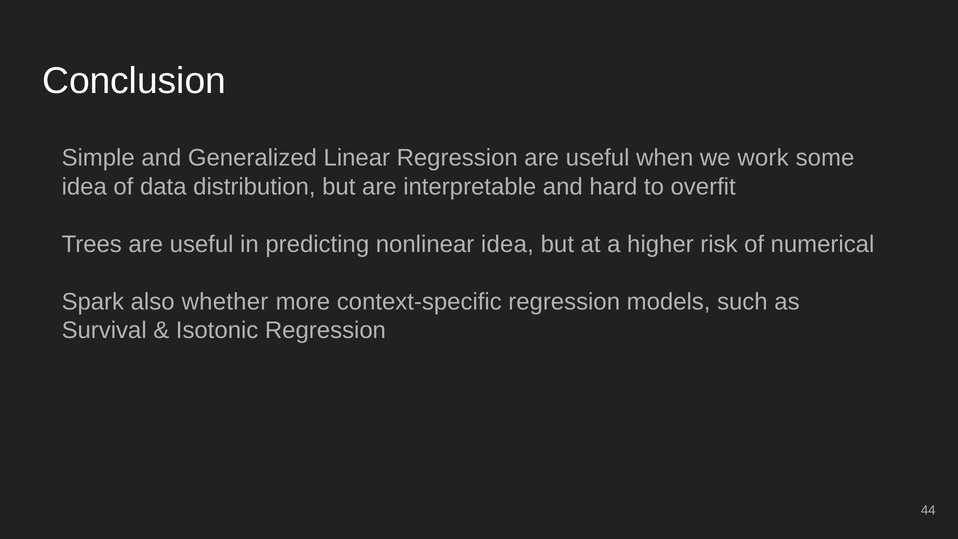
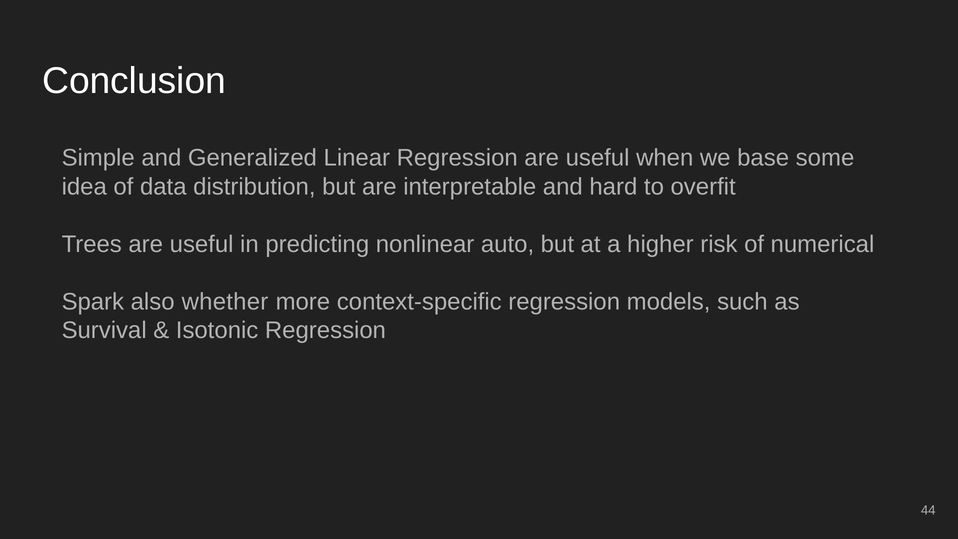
work: work -> base (763, 158)
nonlinear idea: idea -> auto (508, 244)
